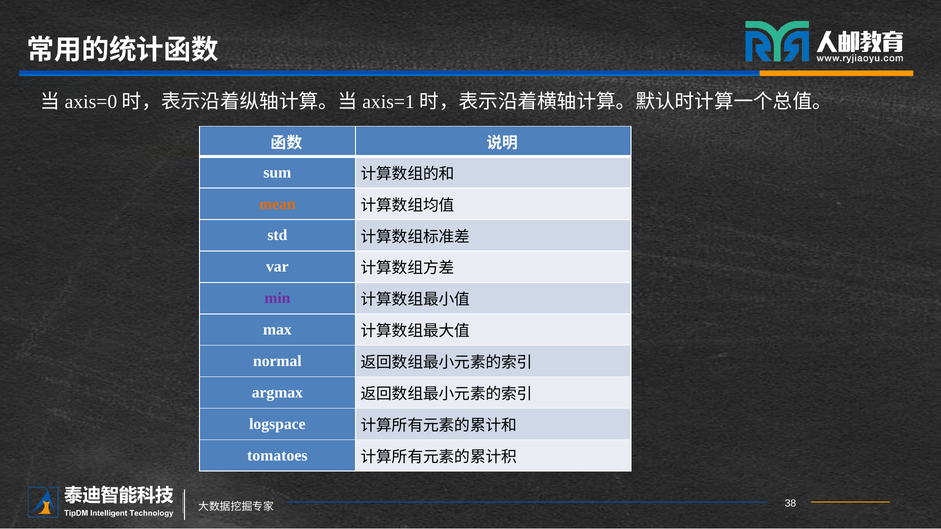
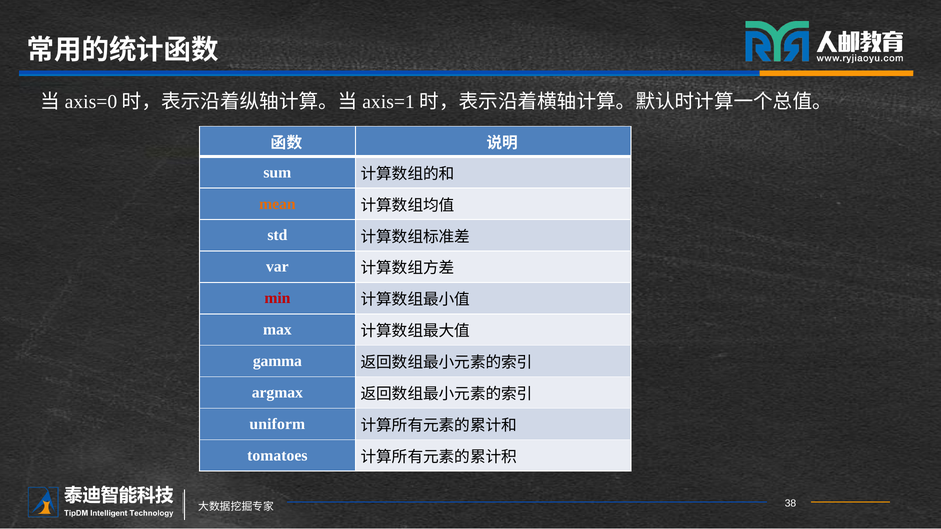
min colour: purple -> red (277, 298)
normal: normal -> gamma (277, 361)
logspace: logspace -> uniform (277, 424)
